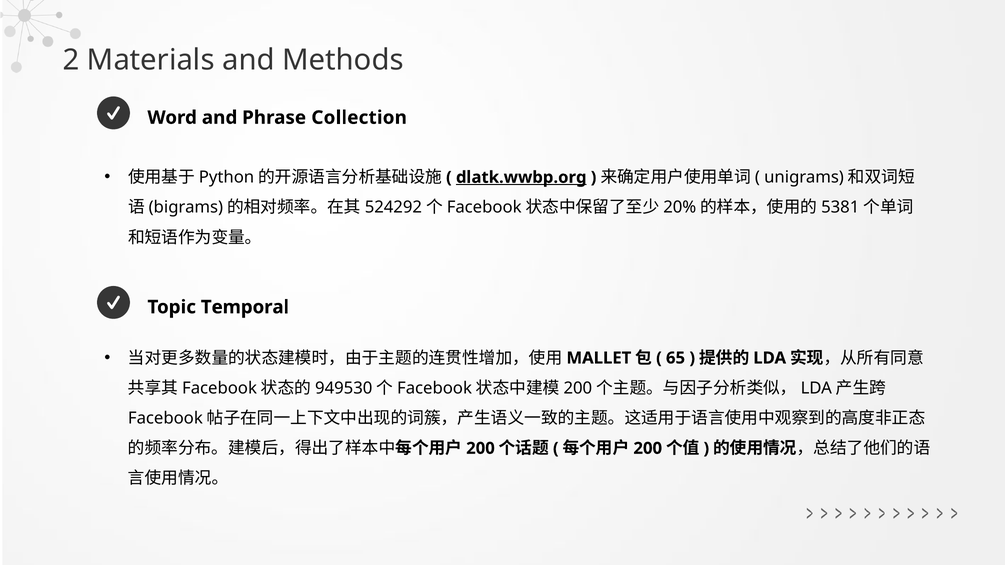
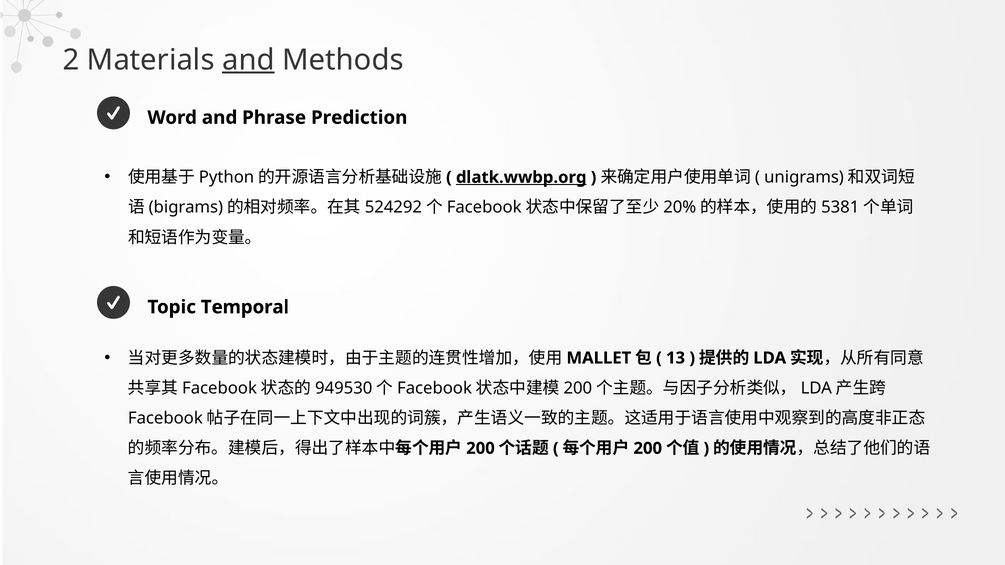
and underline: none -> present (248, 60)
Collection: Collection -> Prediction (359, 118)
65: 65 -> 13 (676, 358)
